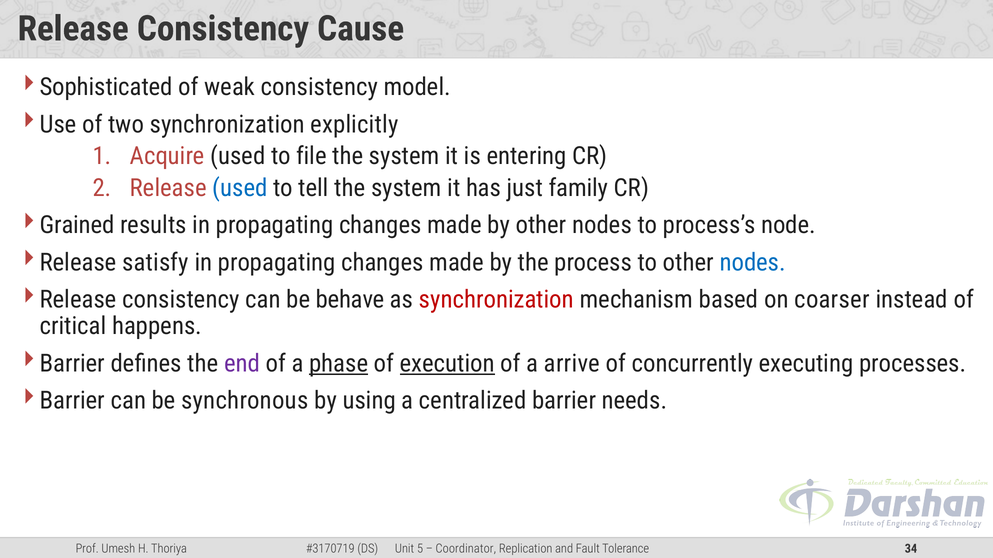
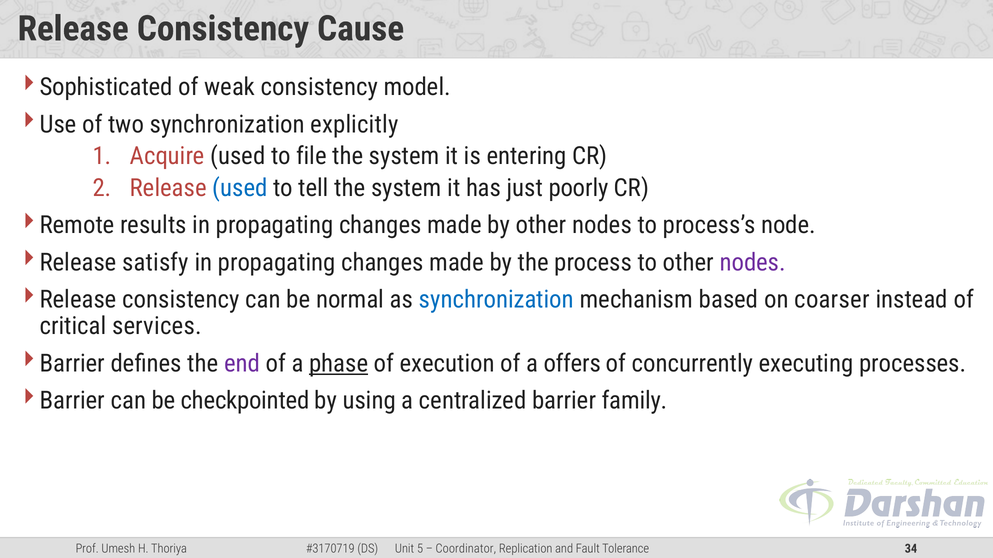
family: family -> poorly (579, 188)
Grained: Grained -> Remote (77, 226)
nodes colour: blue -> purple (753, 263)
behave: behave -> normal (350, 300)
synchronization colour: red -> blue (496, 300)
happens: happens -> services (157, 327)
execution underline: present -> none (447, 364)
arrive: arrive -> offers (572, 364)
synchronous: synchronous -> checkpointed (245, 401)
needs: needs -> family (635, 401)
